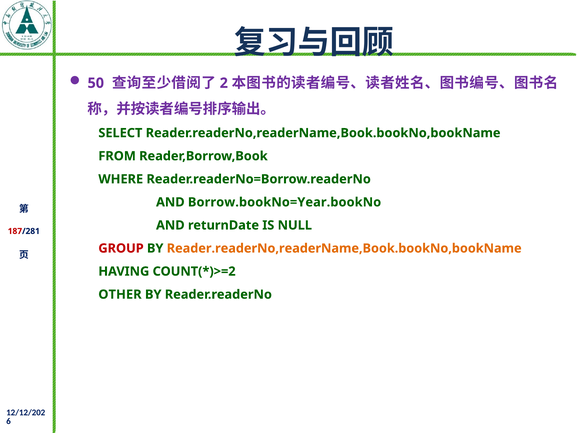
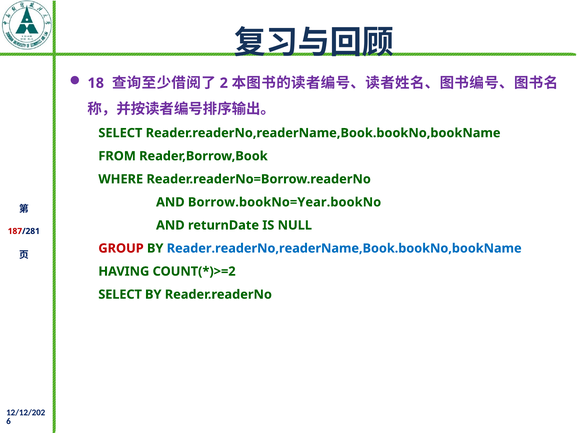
50: 50 -> 18 (96, 83)
Reader.readerNo,readerName,Book.bookNo,bookName colour: orange -> blue (344, 248)
OTHER: OTHER -> SELECT (120, 294)
